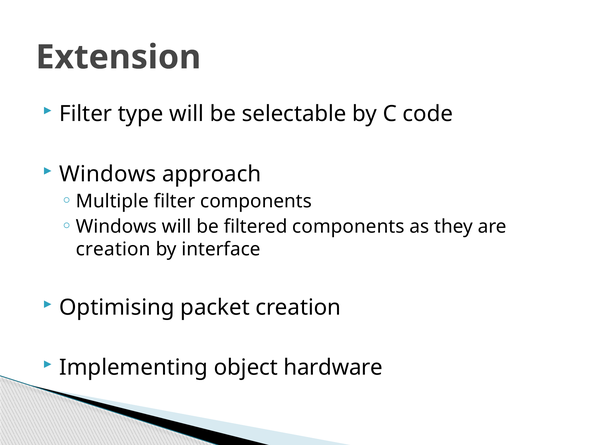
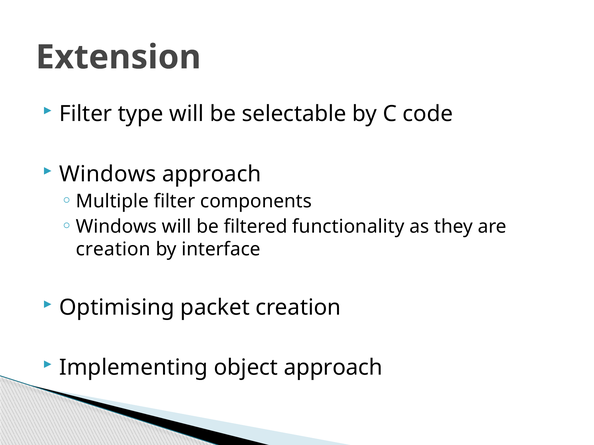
filtered components: components -> functionality (348, 227)
object hardware: hardware -> approach (333, 368)
